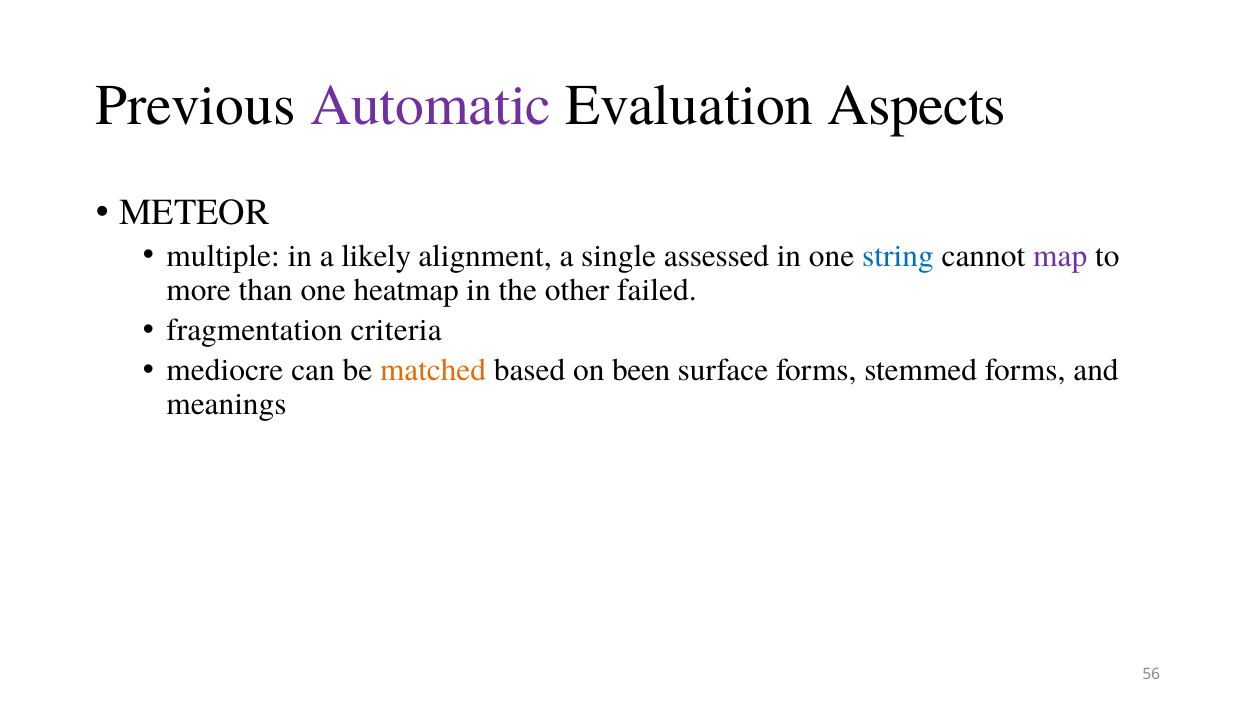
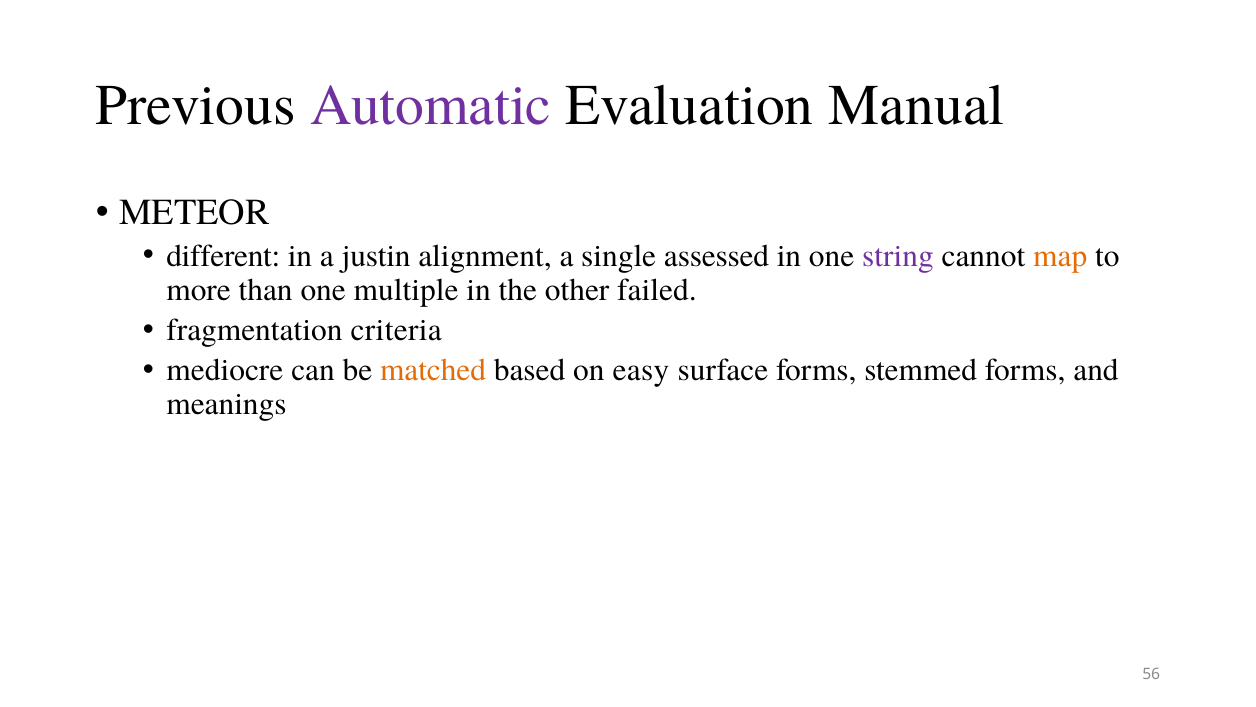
Aspects: Aspects -> Manual (916, 106)
multiple: multiple -> different (223, 256)
likely: likely -> justin (376, 256)
string colour: blue -> purple (898, 256)
map colour: purple -> orange (1060, 256)
heatmap: heatmap -> multiple (406, 289)
been: been -> easy (641, 370)
